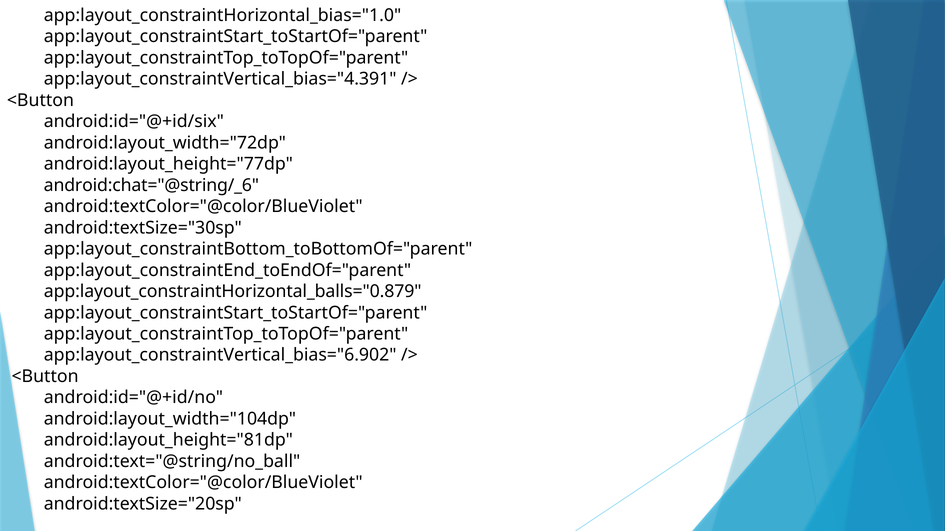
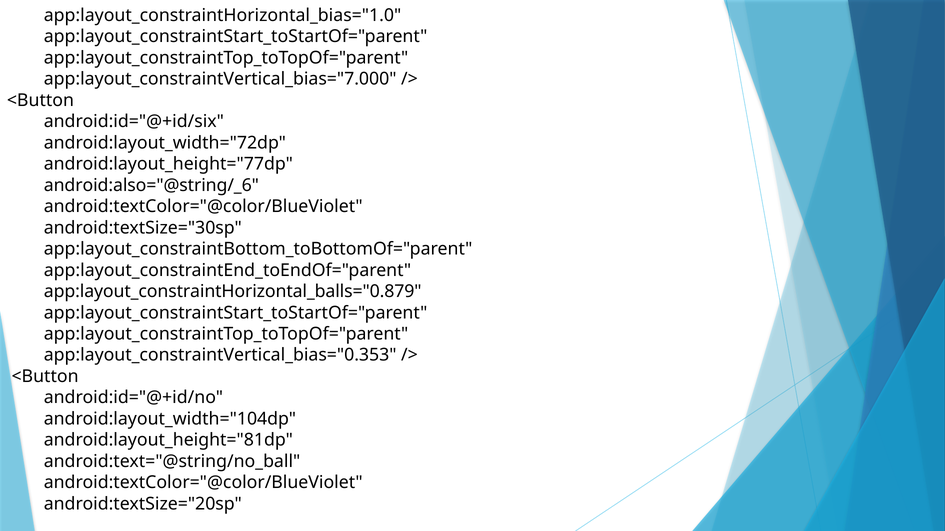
app:layout_constraintVertical_bias="4.391: app:layout_constraintVertical_bias="4.391 -> app:layout_constraintVertical_bias="7.000 (220, 79)
android:chat="@string/_6: android:chat="@string/_6 -> android:also="@string/_6 (151, 185)
app:layout_constraintVertical_bias="6.902: app:layout_constraintVertical_bias="6.902 -> app:layout_constraintVertical_bias="0.353 (220, 356)
